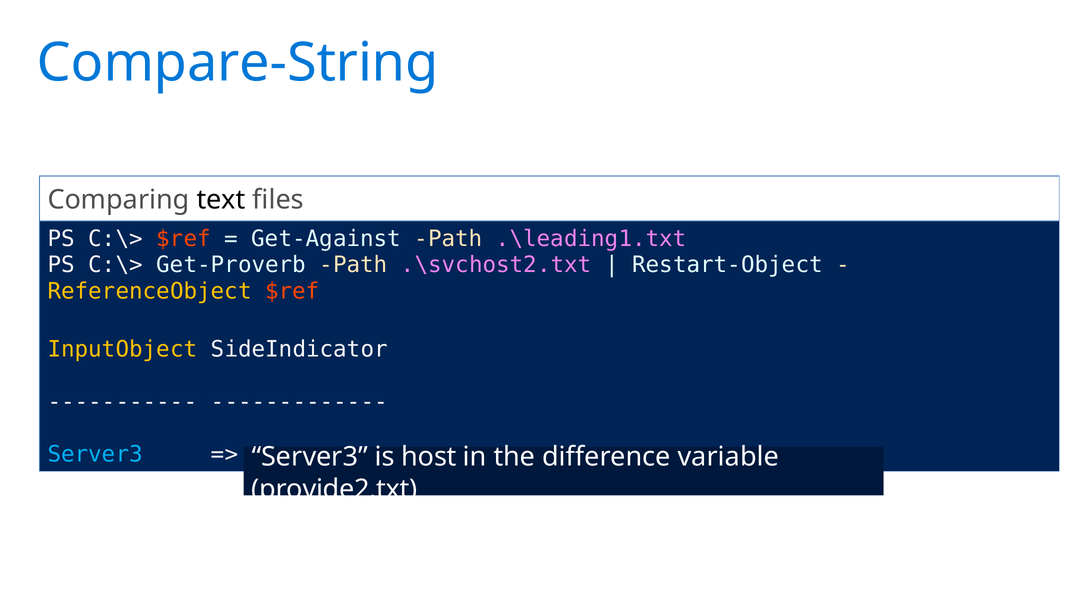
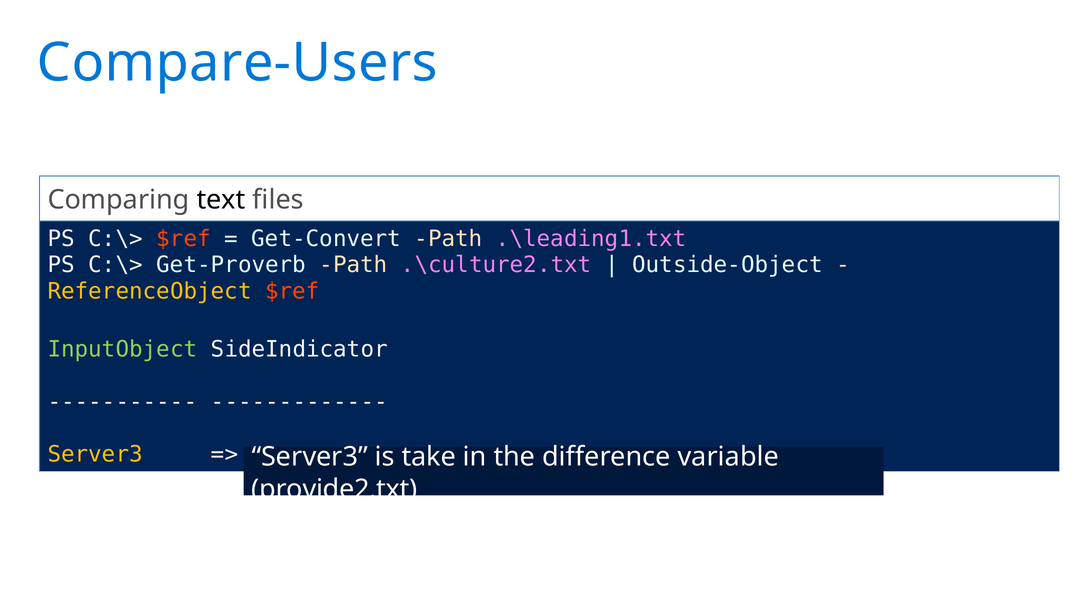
Compare-String: Compare-String -> Compare-Users (237, 63)
Get-Against: Get-Against -> Get-Convert (326, 239)
.\svchost2.txt: .\svchost2.txt -> .\culture2.txt (496, 265)
Restart-Object: Restart-Object -> Outside-Object (727, 265)
InputObject colour: yellow -> light green (122, 350)
Server3 colour: light blue -> yellow (95, 455)
host: host -> take (429, 457)
